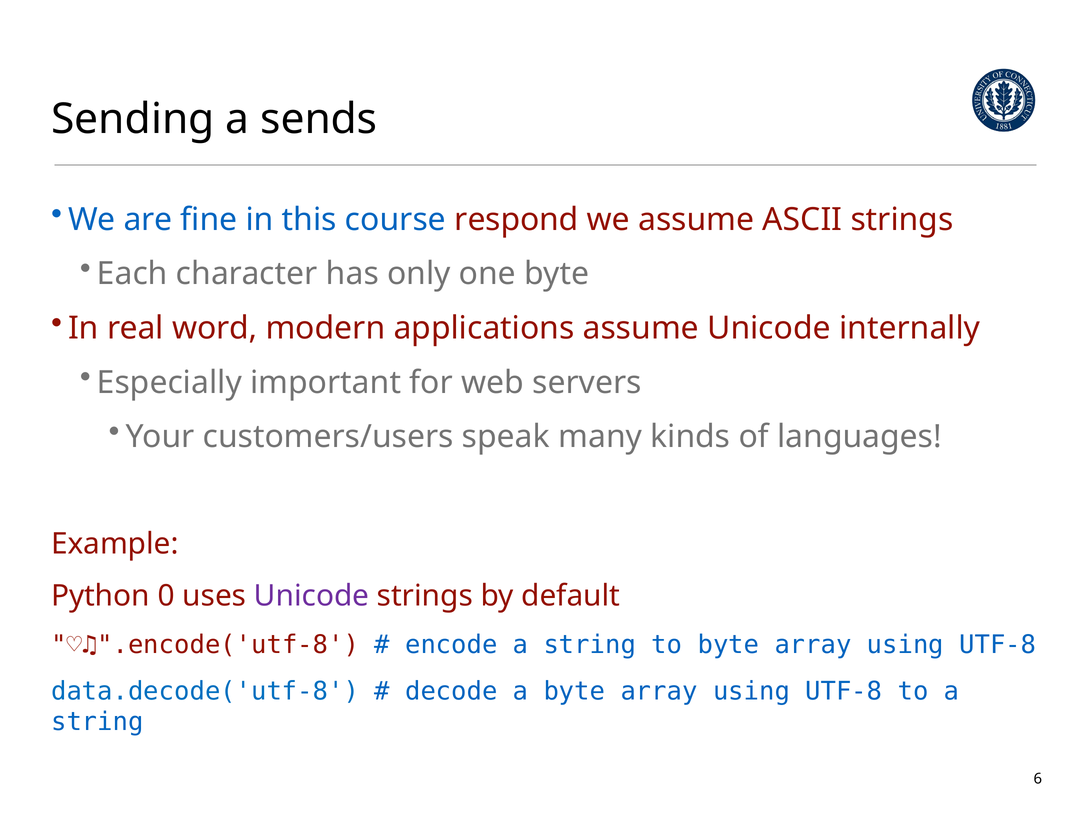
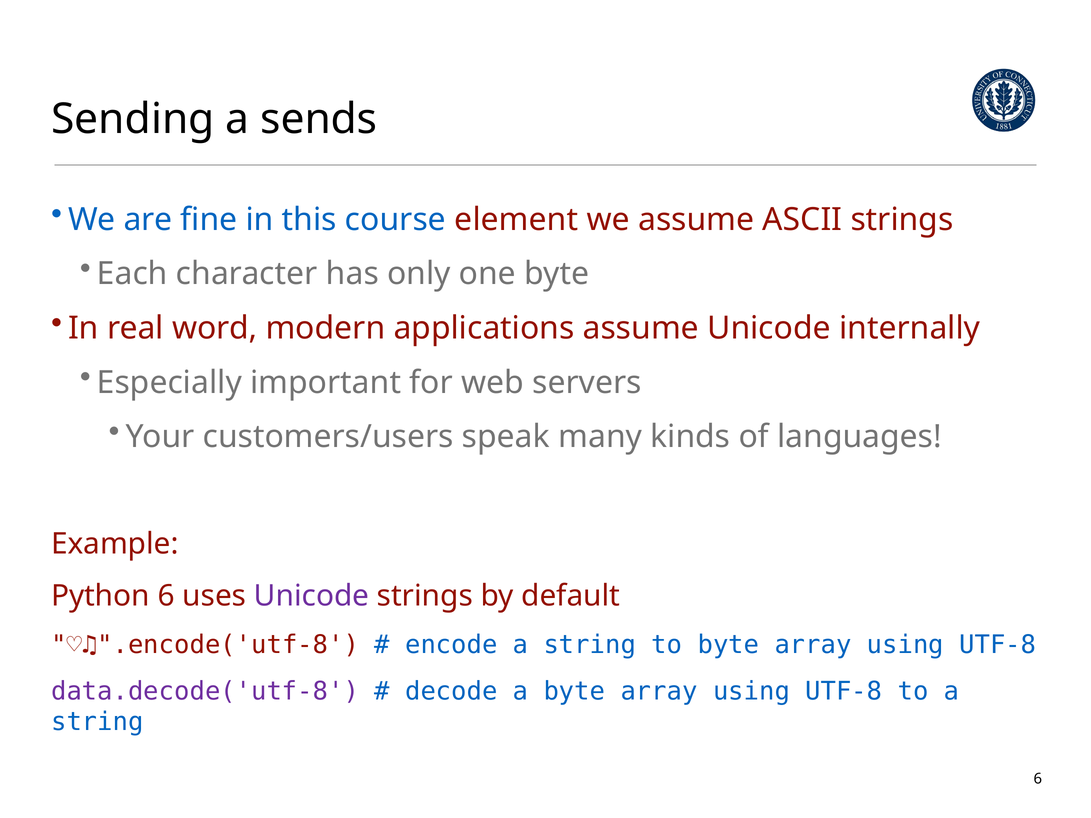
respond: respond -> element (516, 220)
Python 0: 0 -> 6 (166, 596)
data.decode('utf-8 colour: blue -> purple (205, 692)
